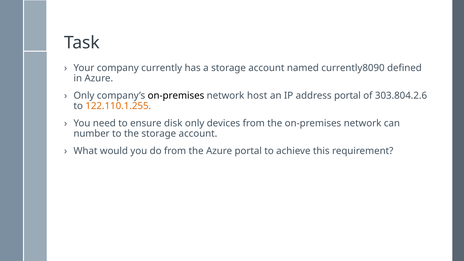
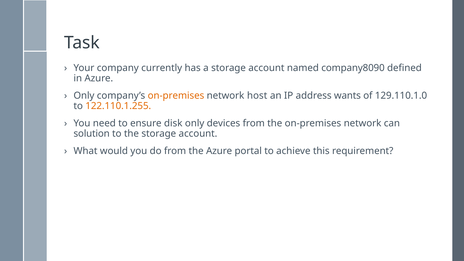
currently8090: currently8090 -> company8090 (353, 68)
on-premises colour: black -> orange (176, 96)
address portal: portal -> wants (347, 96)
303.804.2.6: 303.804.2.6 -> 129.110.1.0 (401, 96)
number: number -> solution (92, 134)
